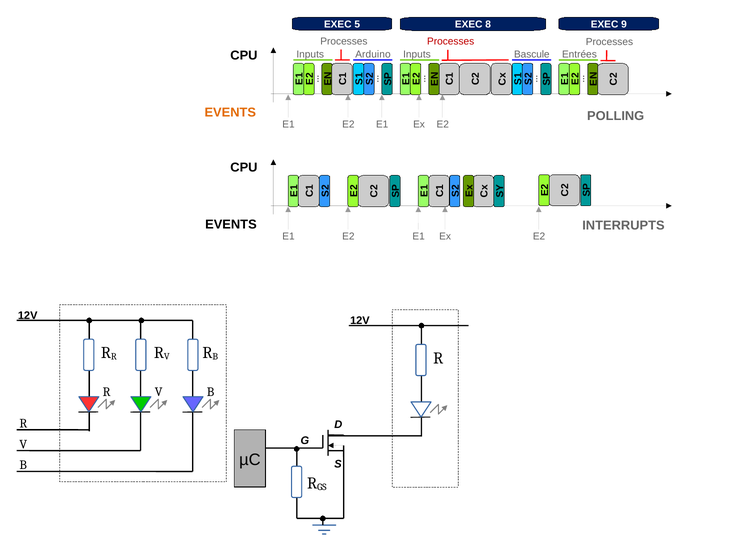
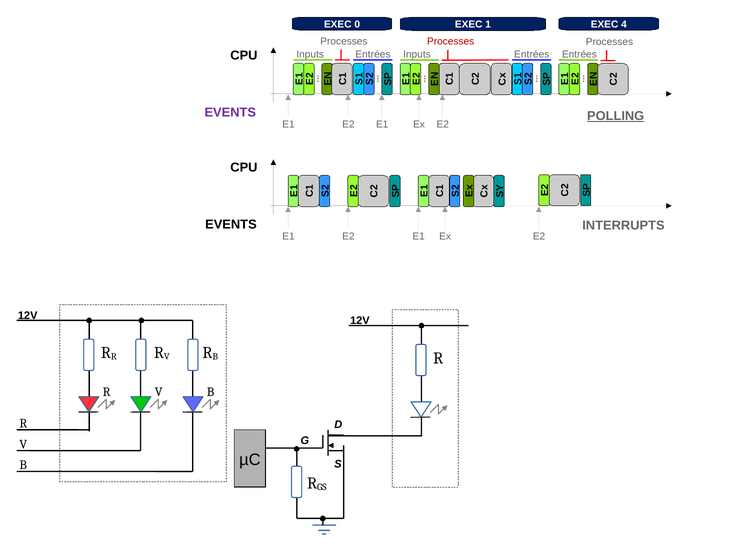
5: 5 -> 0 (357, 24)
EXEC 8: 8 -> 1 (488, 25)
9: 9 -> 4 (624, 24)
Inputs Arduino: Arduino -> Entrées (373, 54)
Bascule: Bascule -> Entrées (532, 54)
EVENTS colour: orange -> purple (230, 113)
POLLING underline: none -> present (616, 116)
